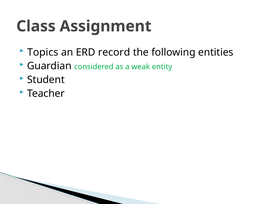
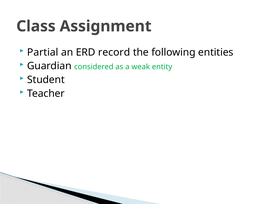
Topics: Topics -> Partial (43, 52)
